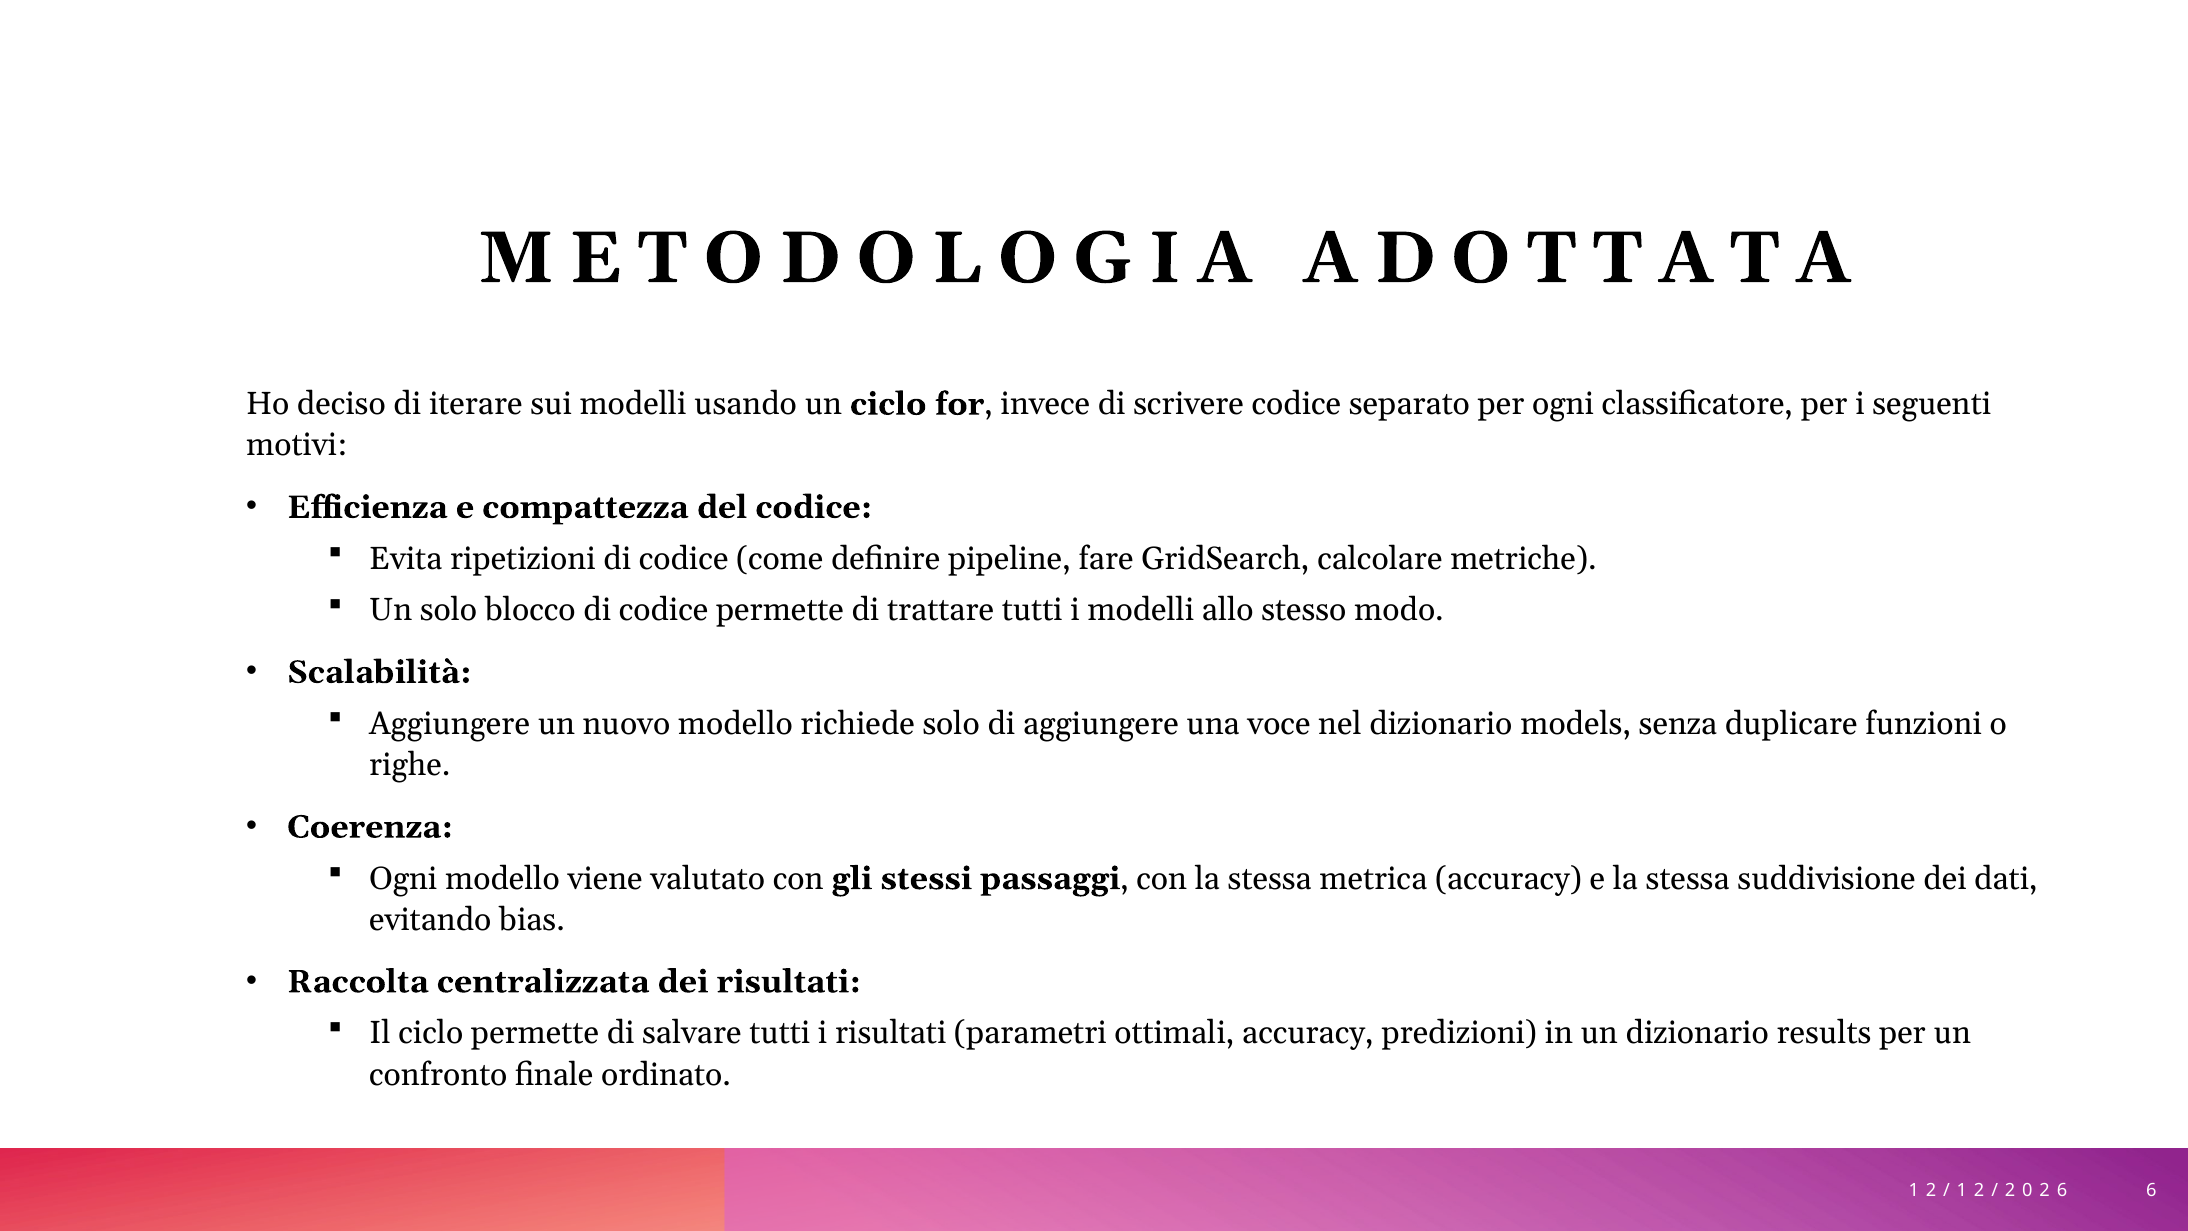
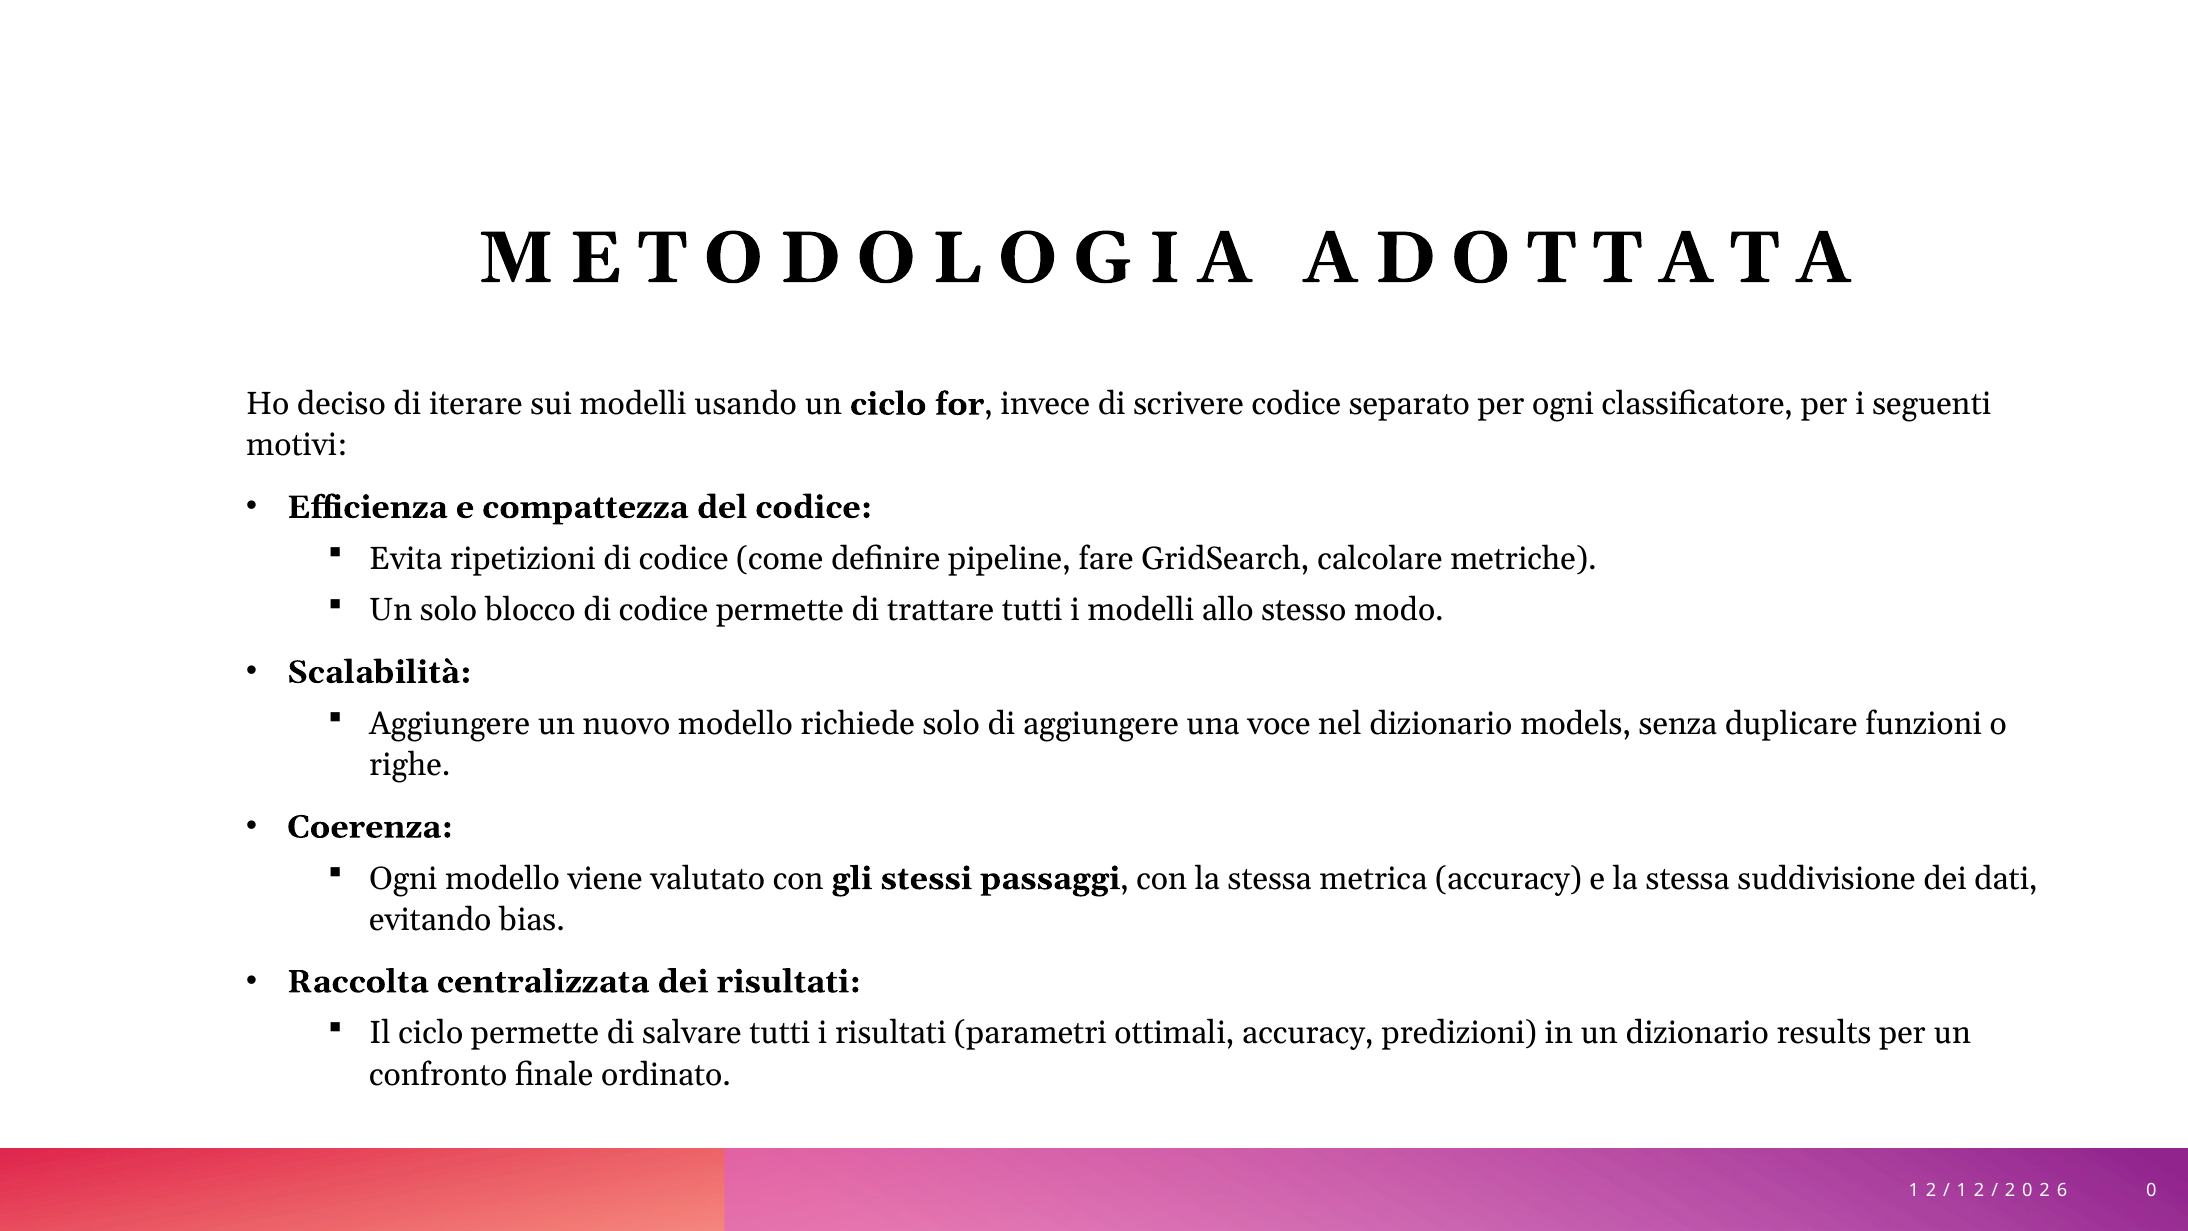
6: 6 -> 0 (2151, 1190)
